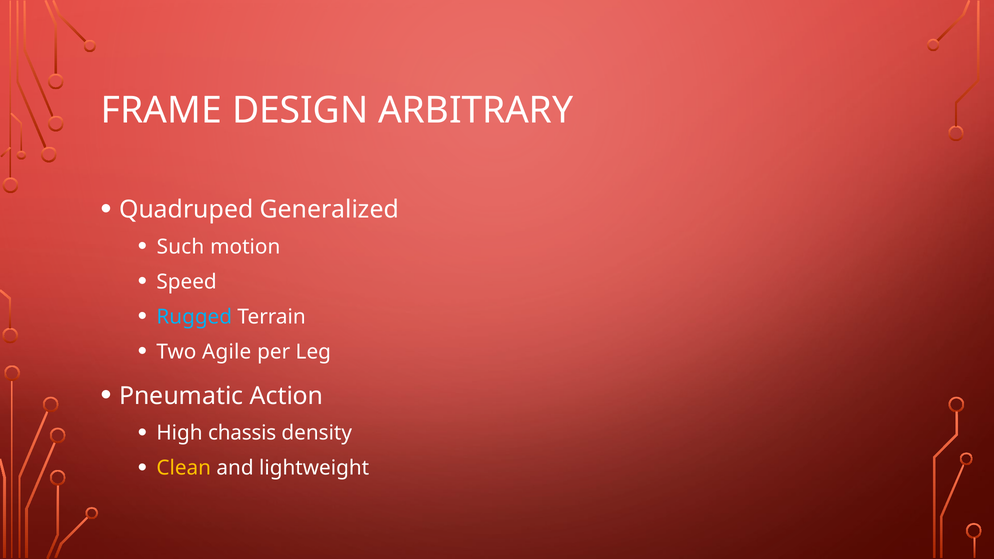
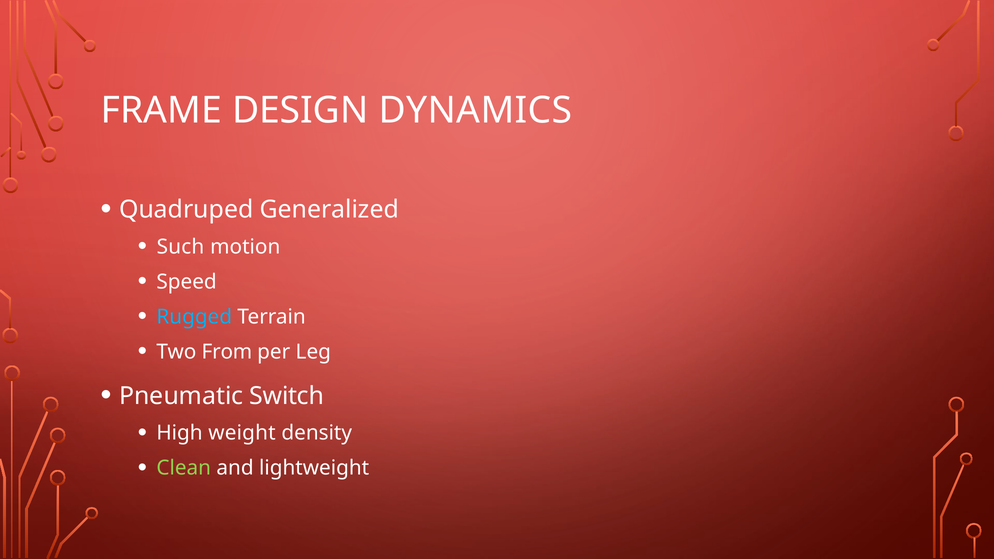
ARBITRARY: ARBITRARY -> DYNAMICS (475, 110)
Agile: Agile -> From (227, 352)
Action: Action -> Switch (287, 396)
chassis: chassis -> weight (242, 433)
Clean colour: yellow -> light green (184, 468)
